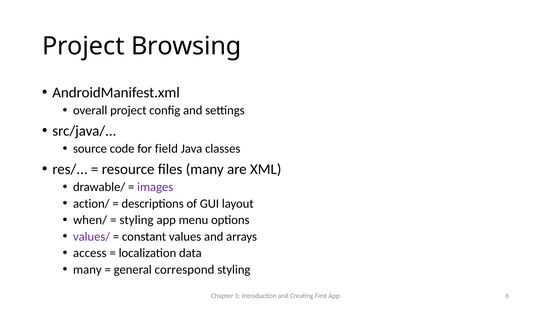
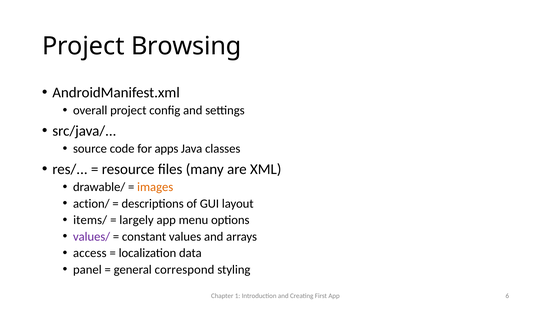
field: field -> apps (166, 149)
images colour: purple -> orange (155, 187)
when/: when/ -> items/ (90, 220)
styling: styling -> largely (137, 220)
many: many -> panel (87, 269)
